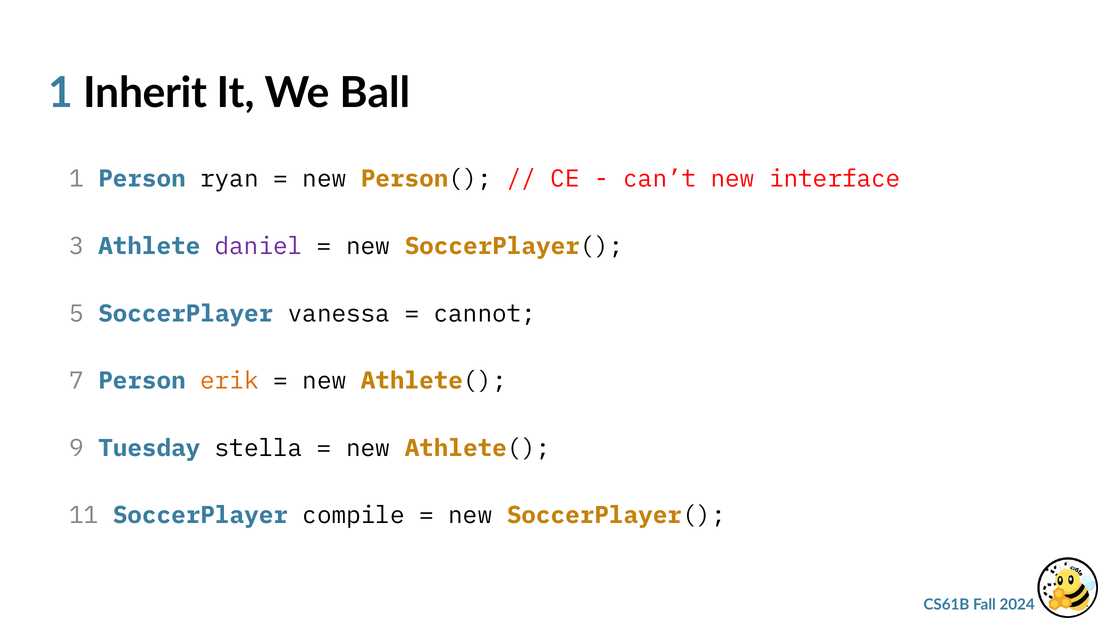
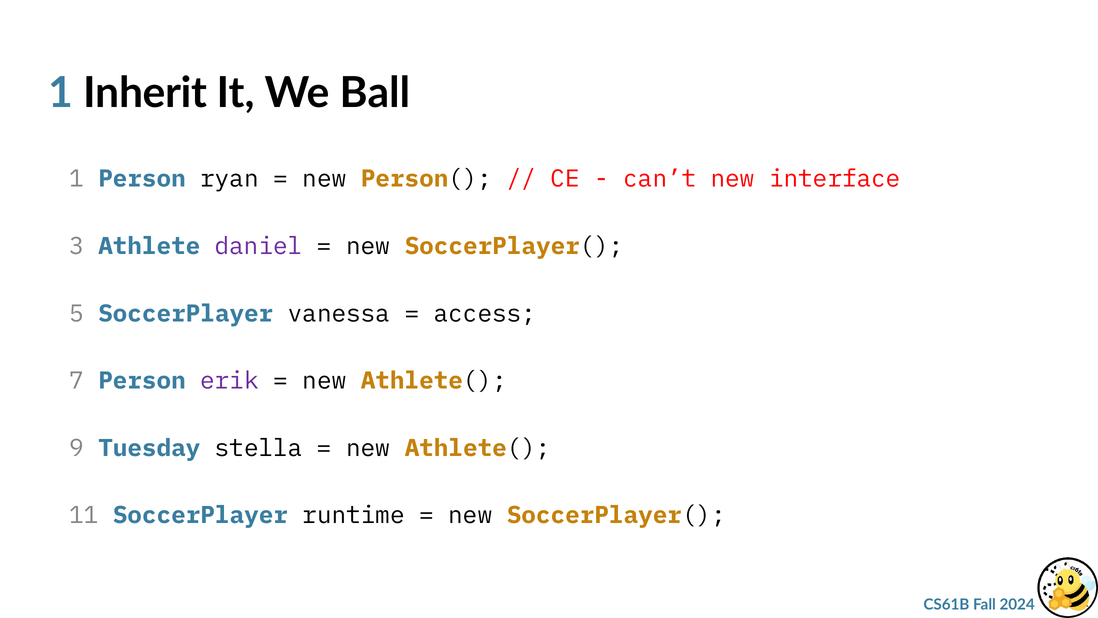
cannot: cannot -> access (485, 313)
erik colour: orange -> purple (229, 381)
compile: compile -> runtime (354, 515)
